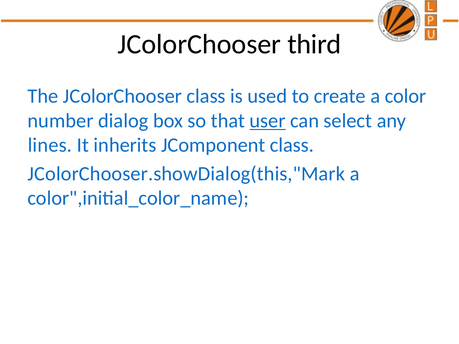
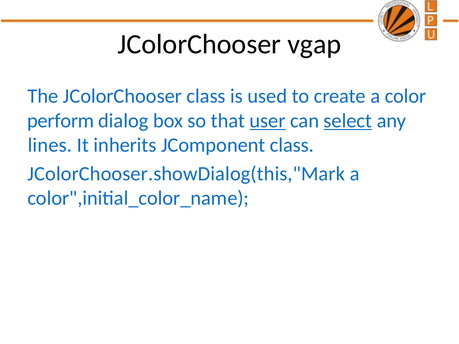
third: third -> vgap (314, 44)
number: number -> perform (61, 121)
select underline: none -> present (348, 121)
